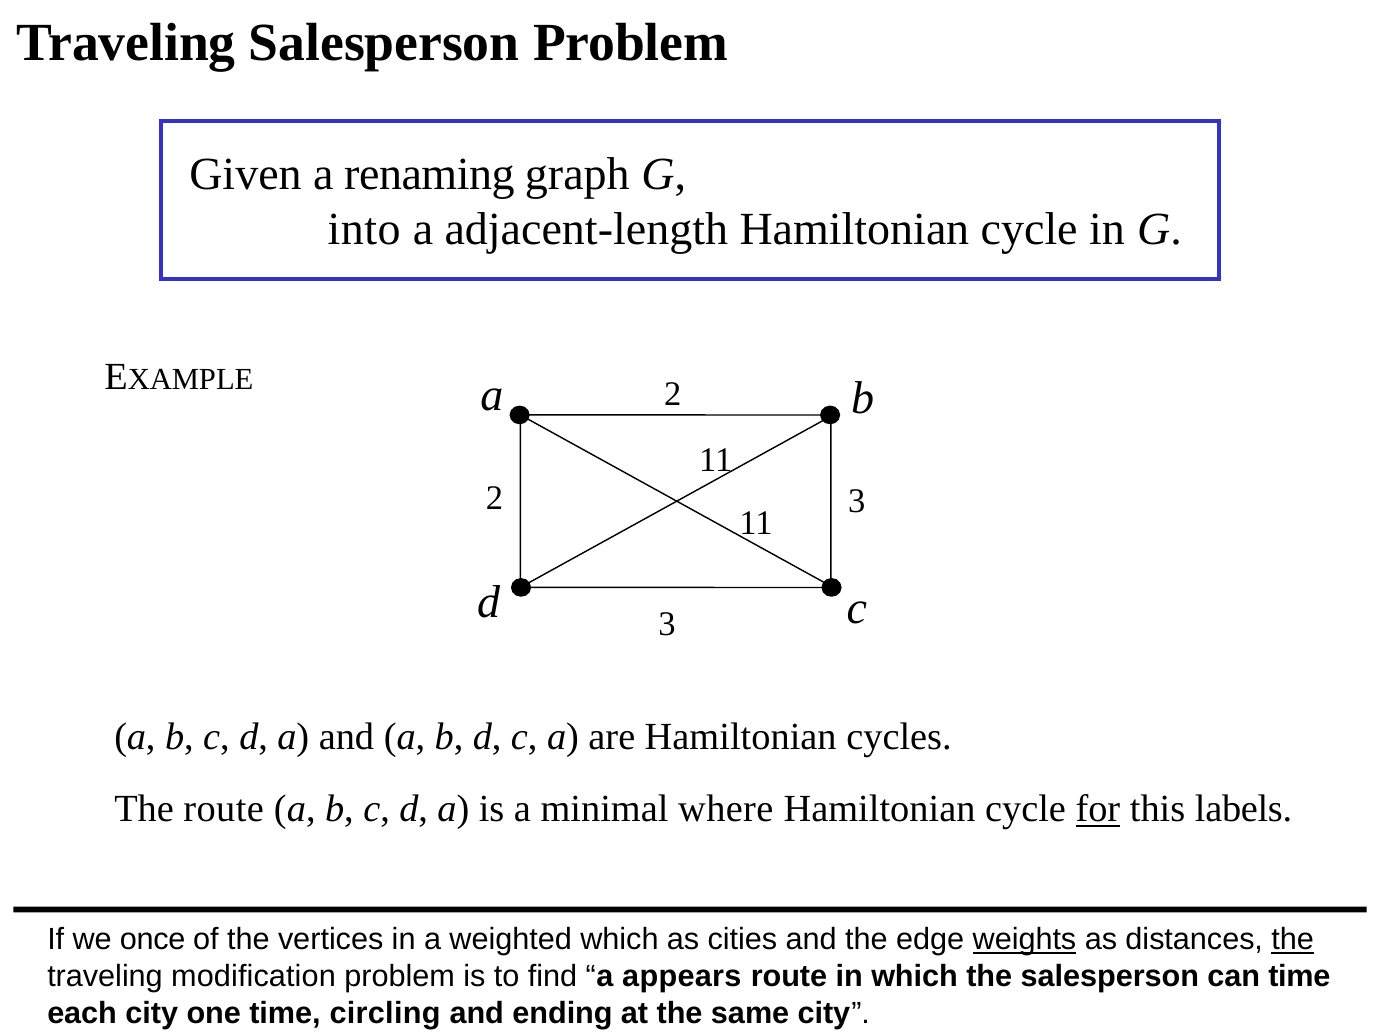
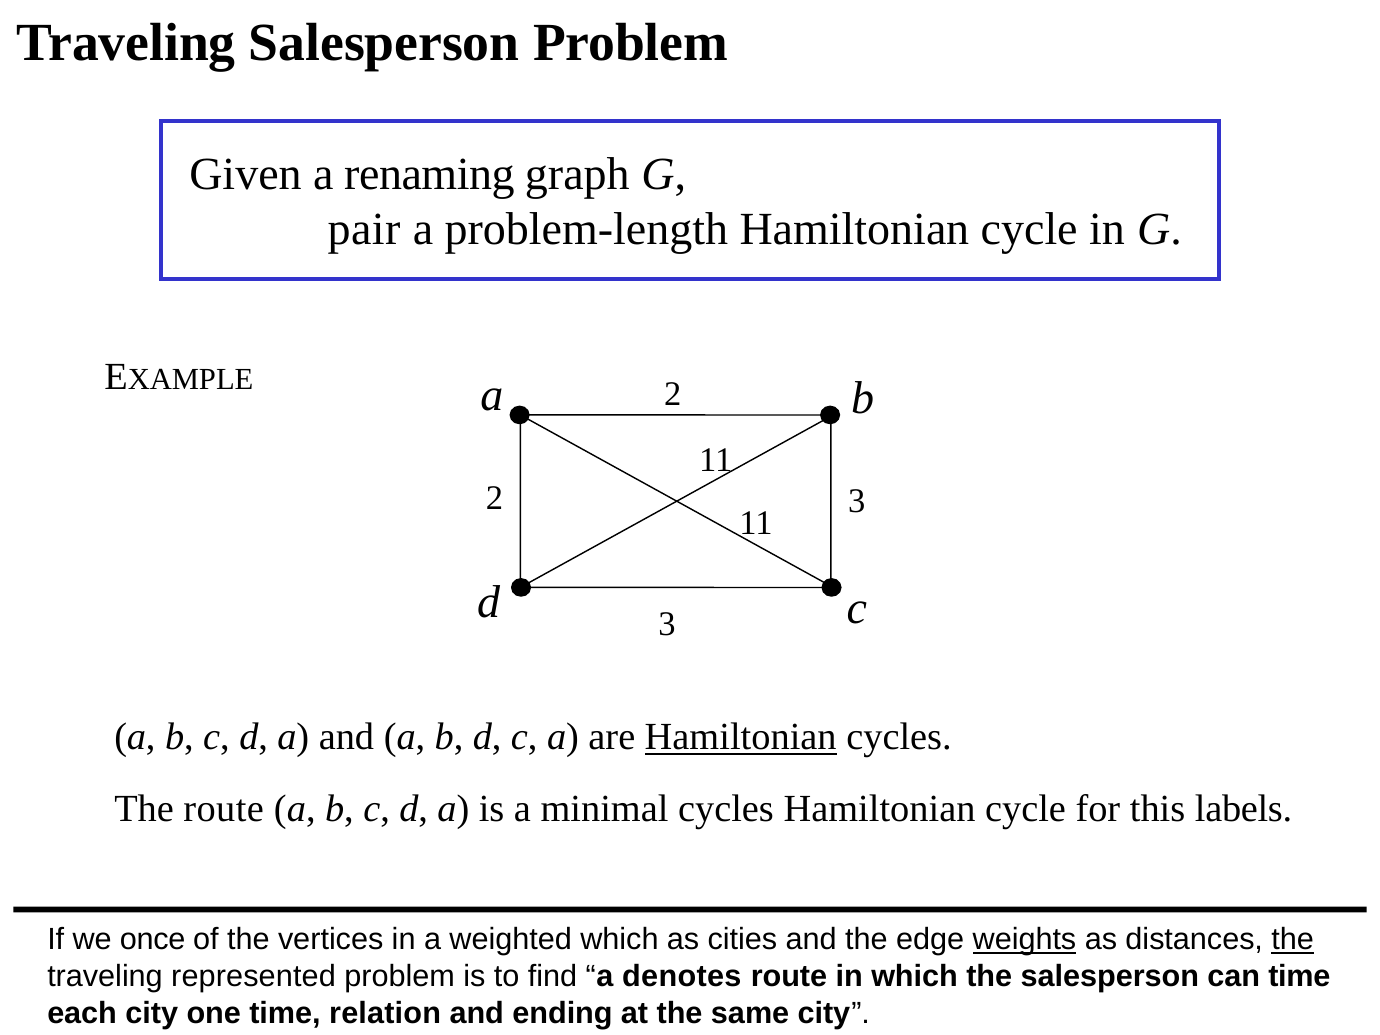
into: into -> pair (364, 229)
adjacent-length: adjacent-length -> problem-length (586, 229)
Hamiltonian underline: none -> present (741, 737)
minimal where: where -> cycles (726, 809)
for underline: present -> none (1098, 809)
modification: modification -> represented (254, 977)
appears: appears -> denotes (682, 977)
circling: circling -> relation (385, 1013)
